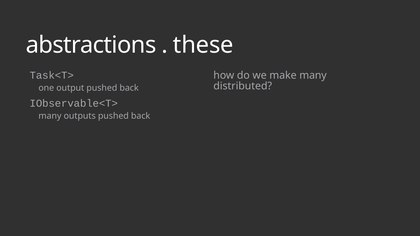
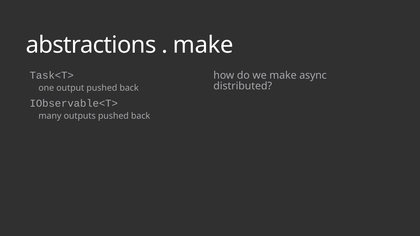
these: these -> make (203, 45)
make many: many -> async (313, 76)
